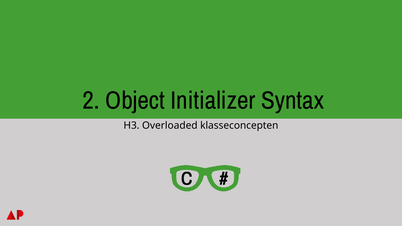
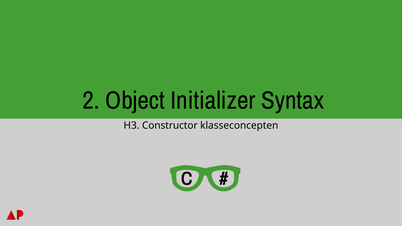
Overloaded: Overloaded -> Constructor (170, 126)
